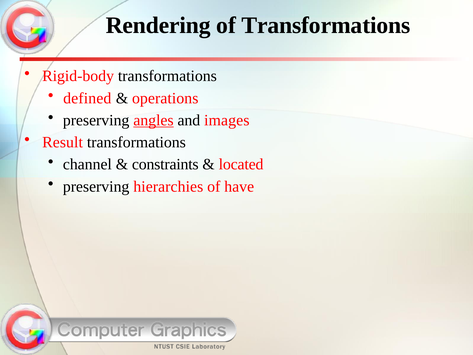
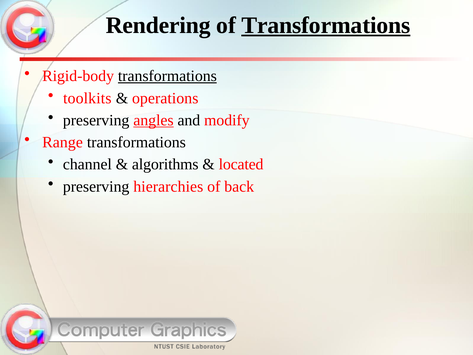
Transformations underline: none -> present (326, 25)
transformations underline: none -> present (167, 76)
defined: defined -> toolkits (87, 98)
images: images -> modify (227, 120)
Result: Result -> Range (63, 142)
constraints: constraints -> algorithms (165, 164)
have: have -> back (239, 186)
